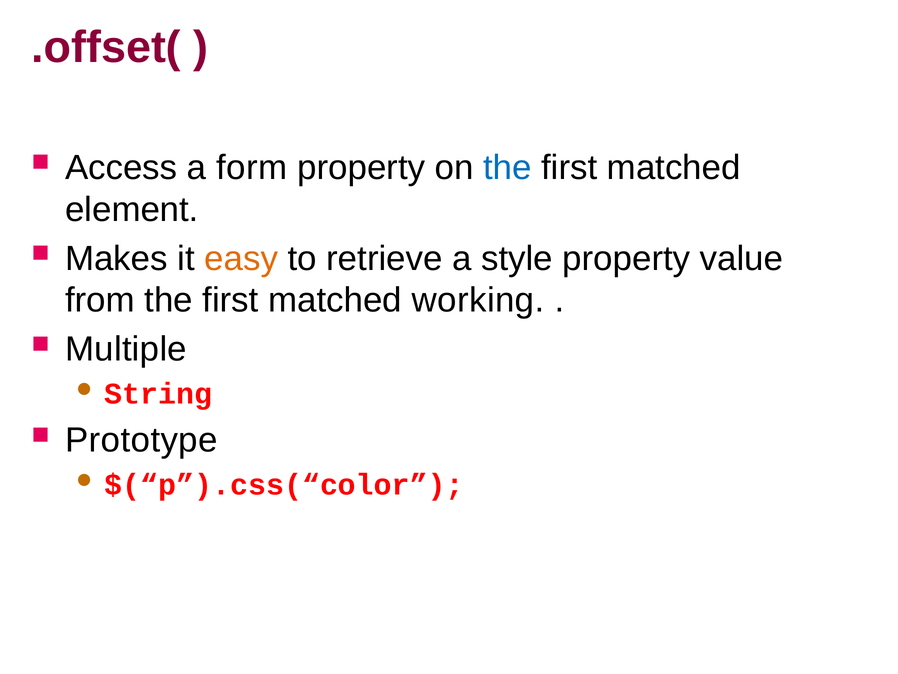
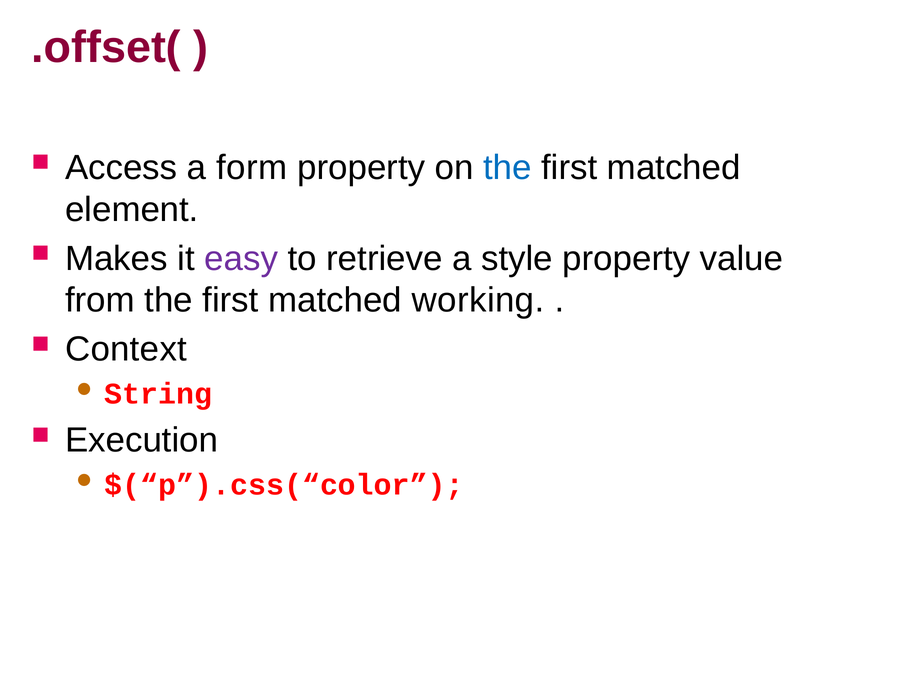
easy colour: orange -> purple (241, 258)
Multiple: Multiple -> Context (126, 349)
Prototype: Prototype -> Execution (142, 440)
